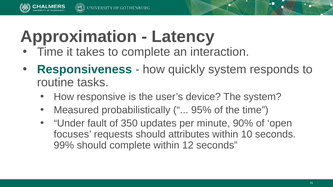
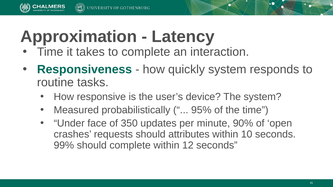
fault: fault -> face (97, 123)
focuses: focuses -> crashes (73, 134)
